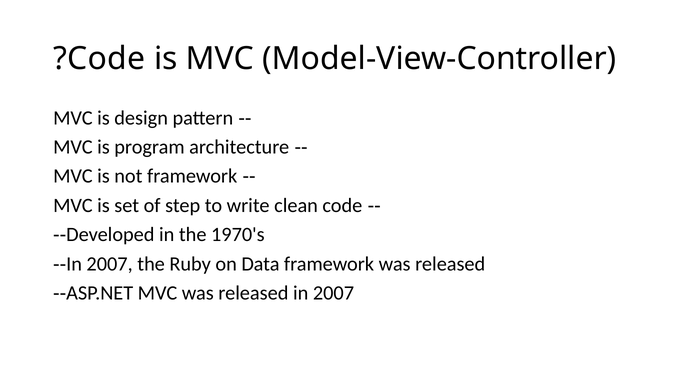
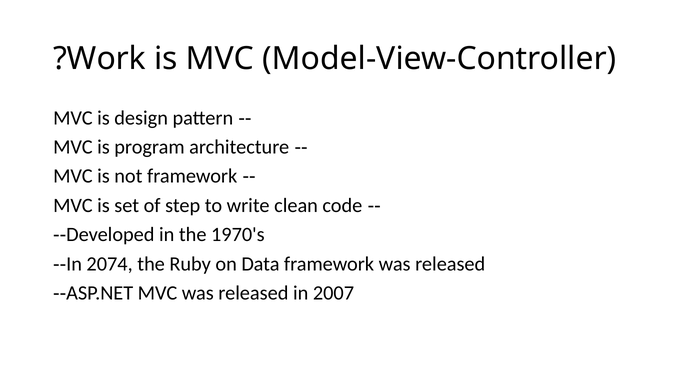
Code: Code -> Work (106, 59)
2007: 2007 -> 2074 (110, 264)
